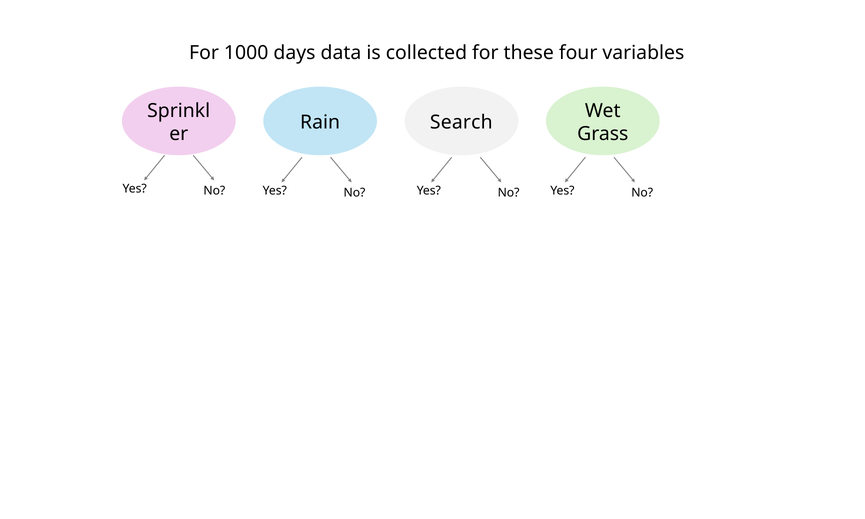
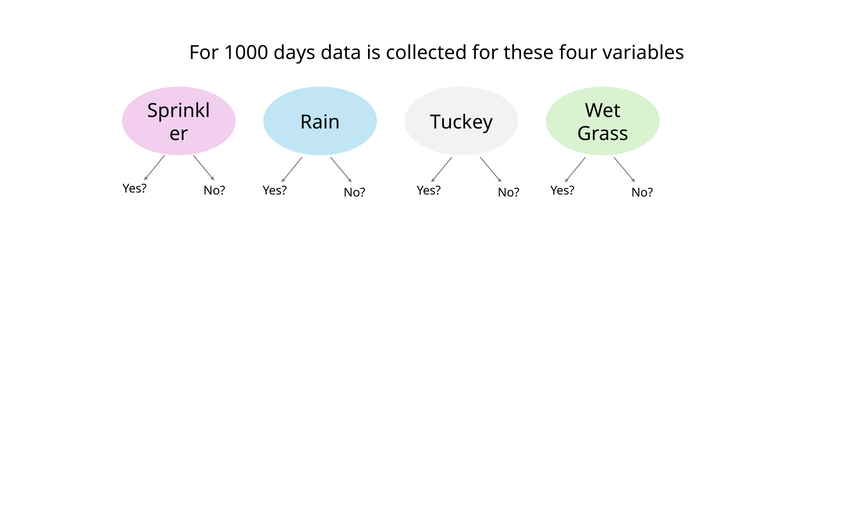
Search: Search -> Tuckey (461, 122)
